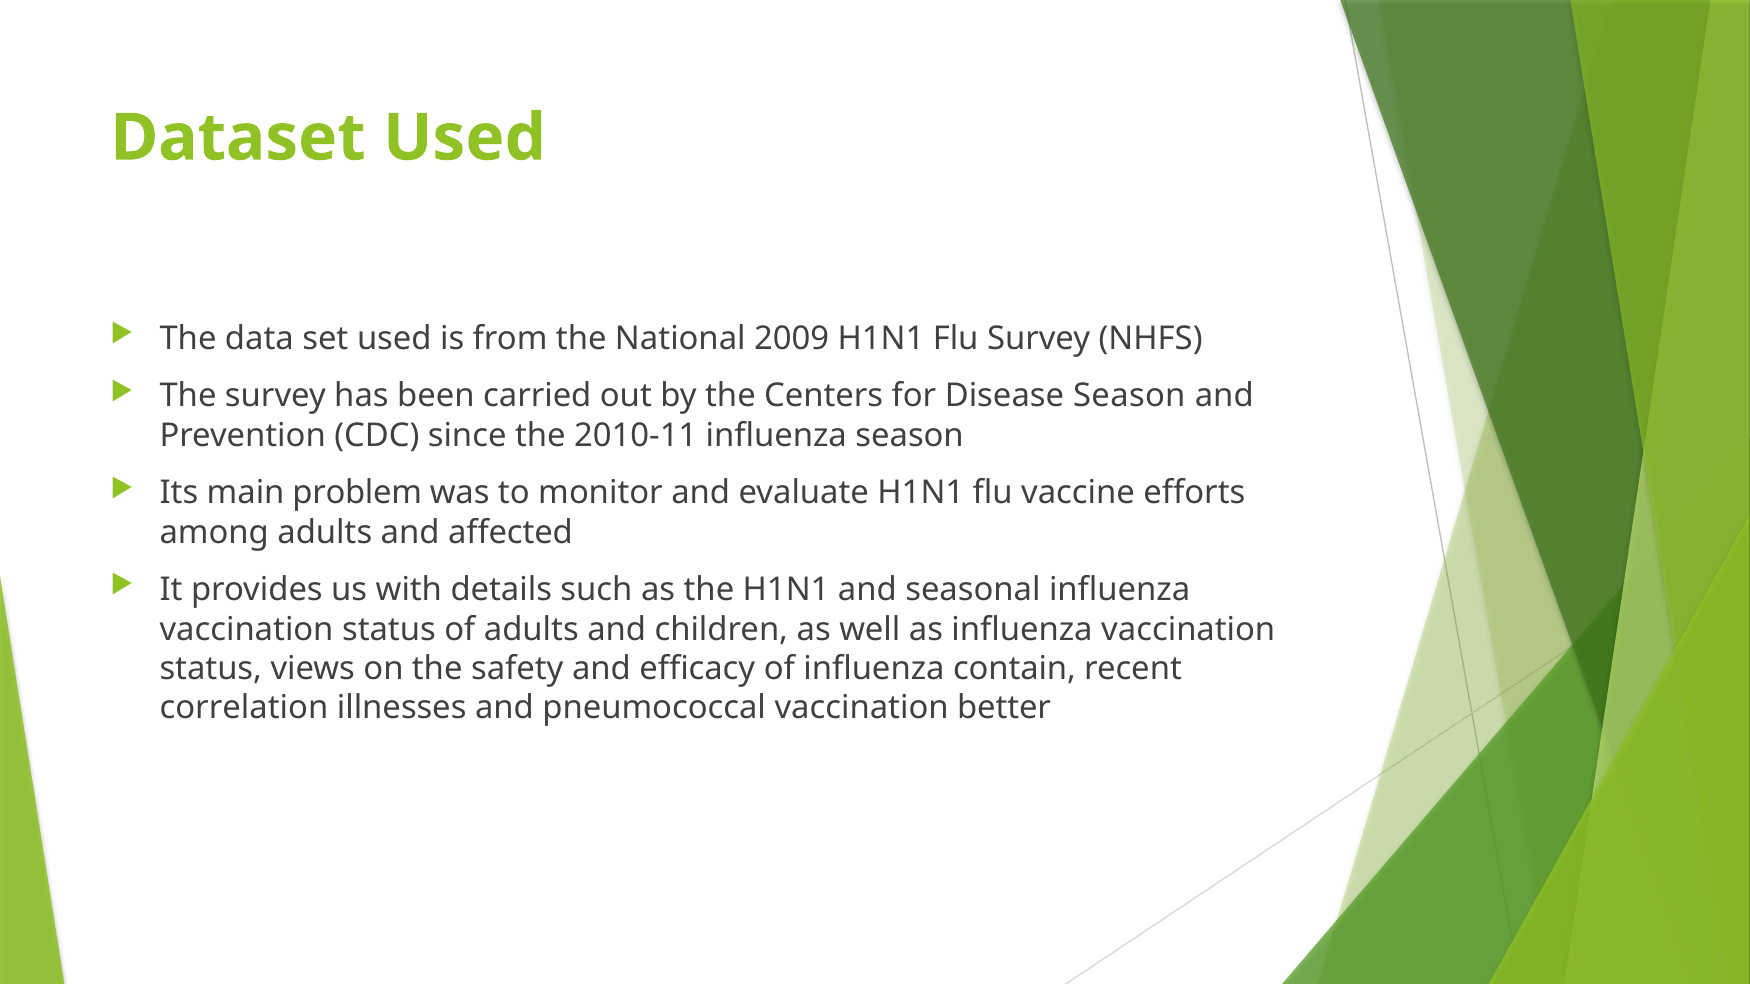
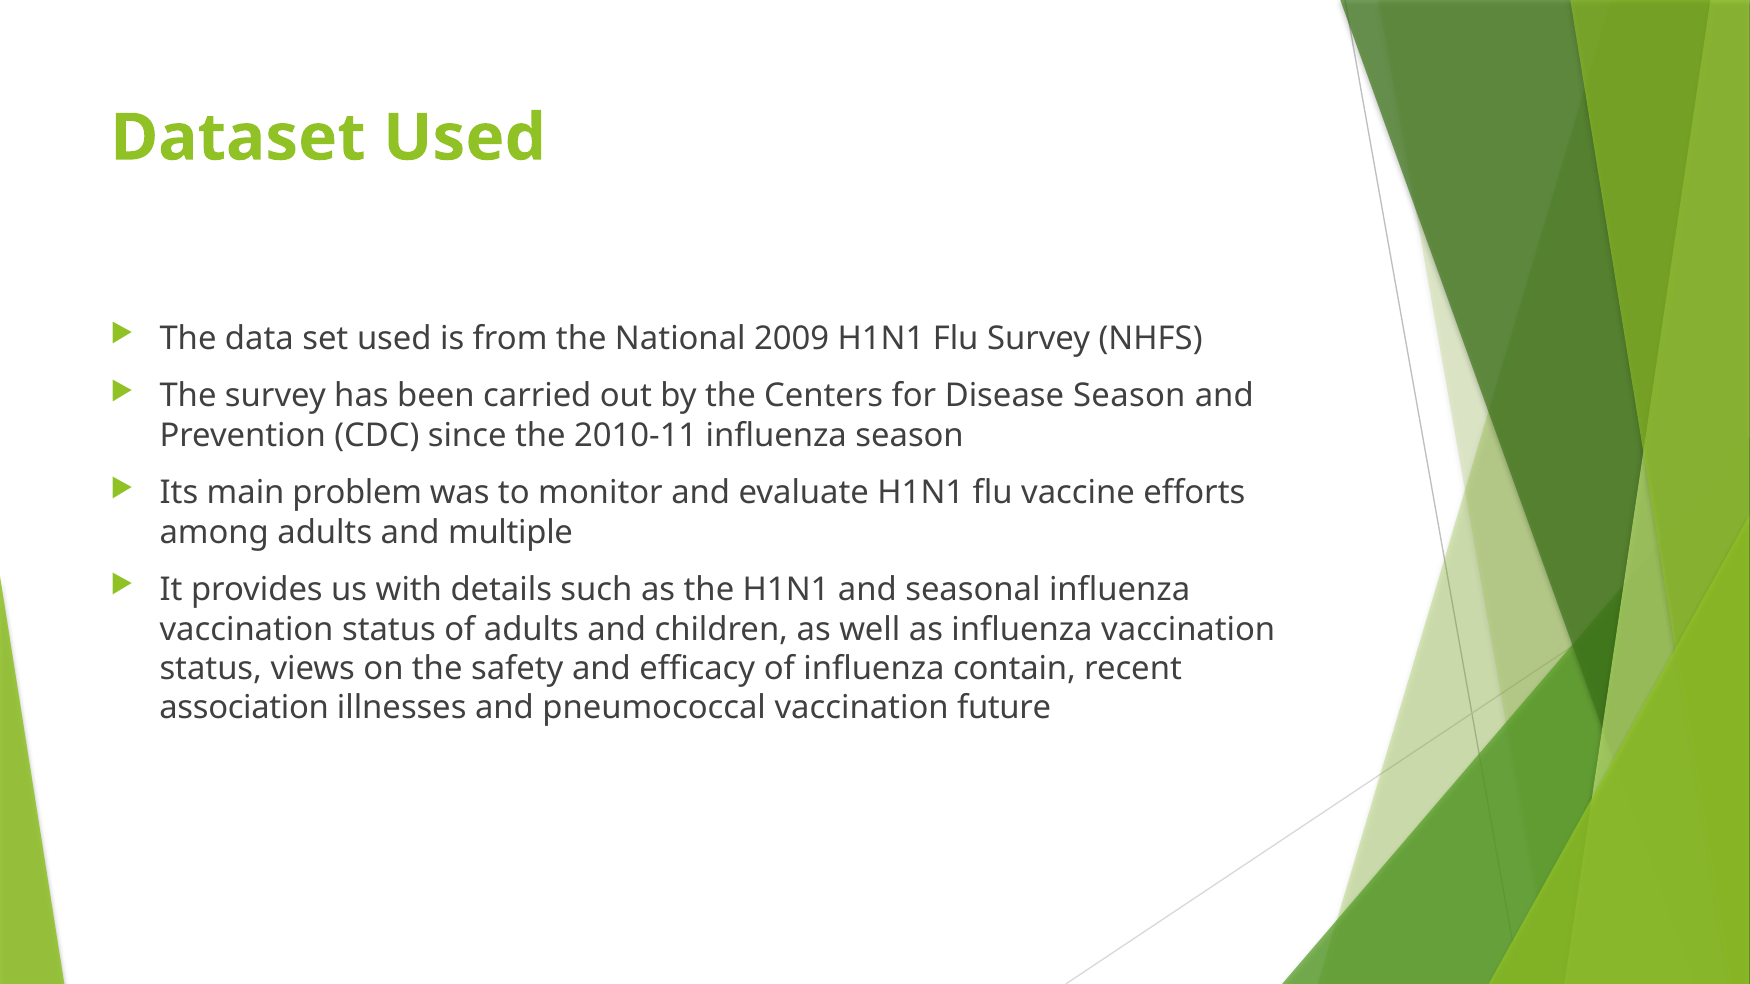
affected: affected -> multiple (511, 533)
correlation: correlation -> association (244, 708)
better: better -> future (1004, 708)
